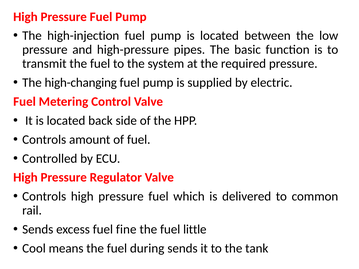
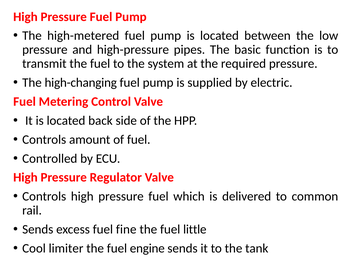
high-injection: high-injection -> high-metered (83, 36)
means: means -> limiter (66, 249)
during: during -> engine (147, 249)
